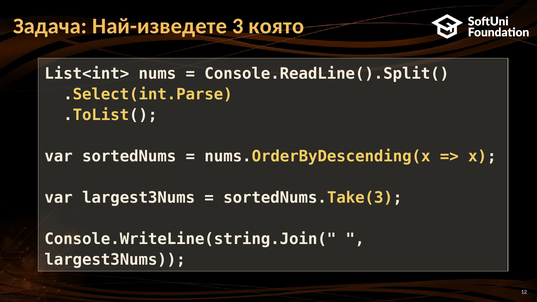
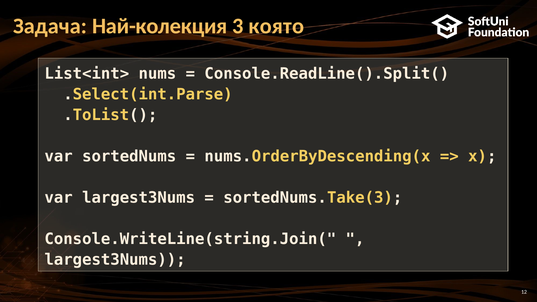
Най-изведете: Най-изведете -> Най-колекция (160, 26)
